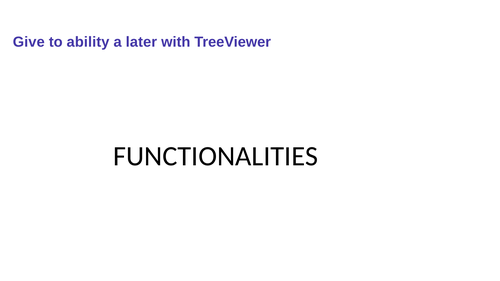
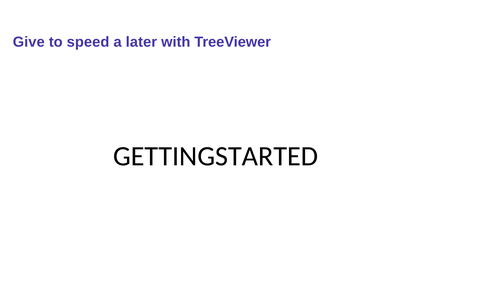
ability: ability -> speed (88, 42)
FUNCTIONALITIES: FUNCTIONALITIES -> GETTINGSTARTED (216, 156)
